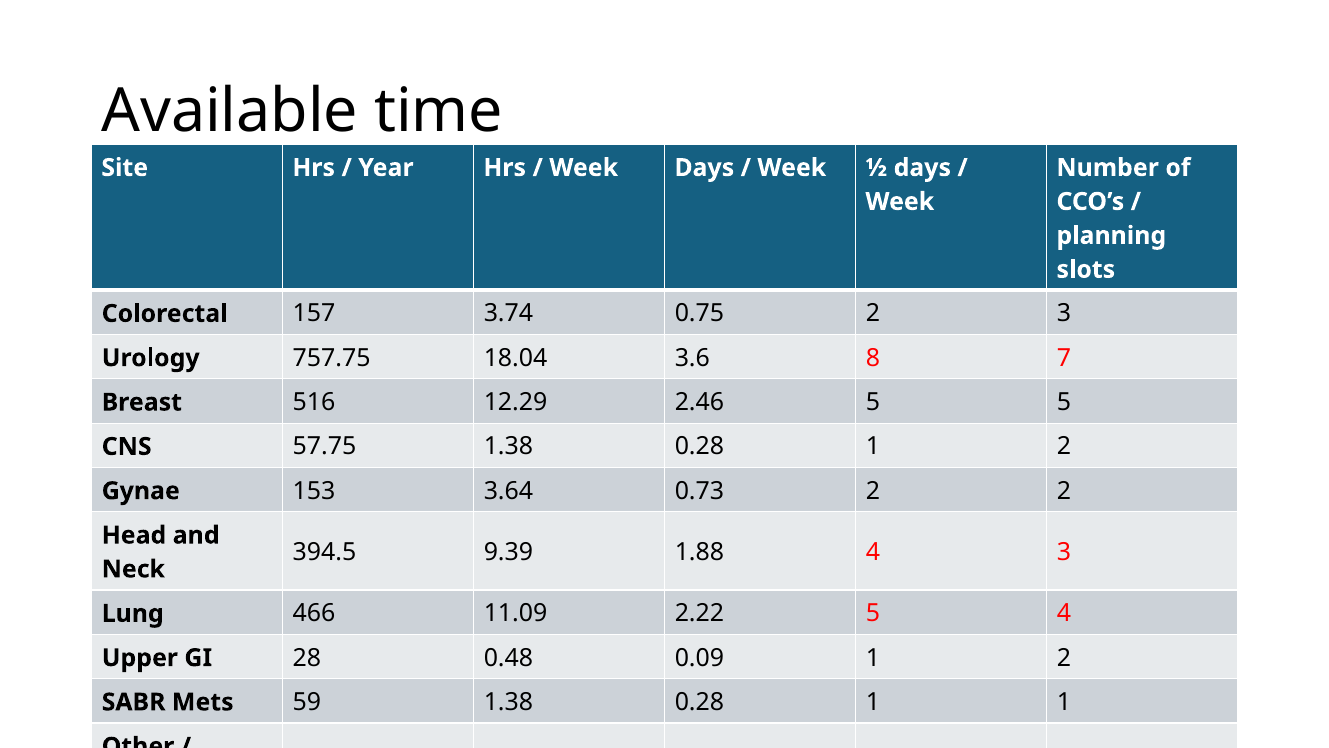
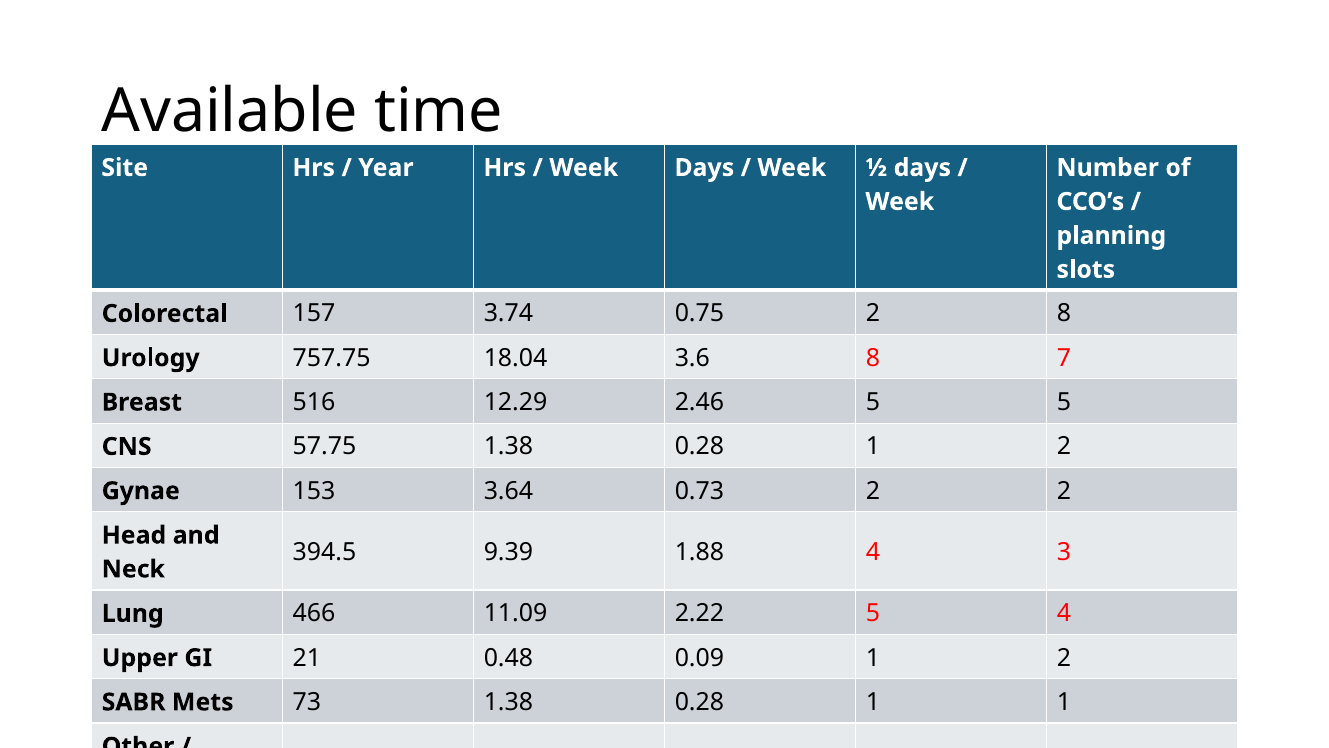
2 3: 3 -> 8 (1064, 313)
28: 28 -> 21 (307, 658)
59: 59 -> 73 (307, 702)
